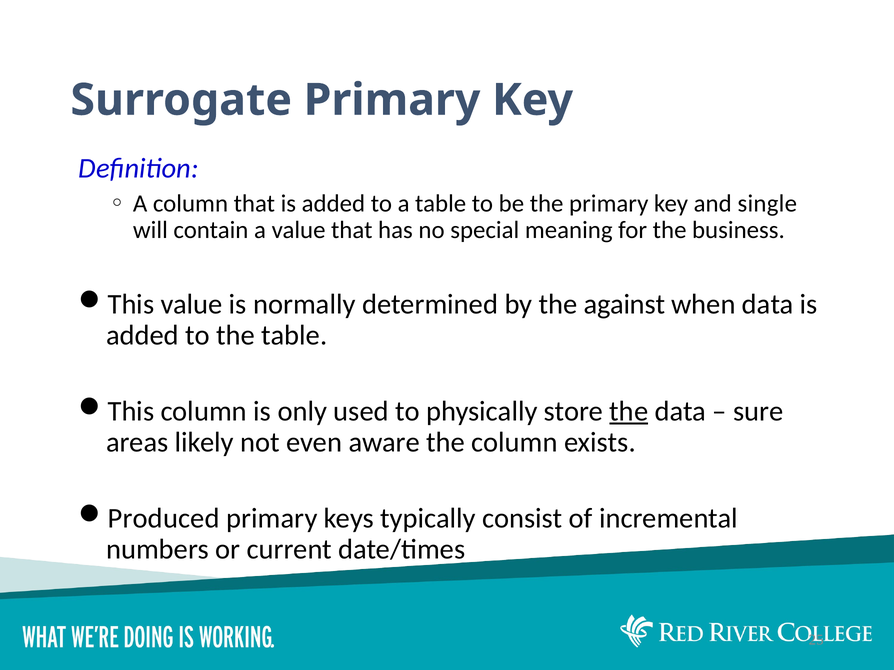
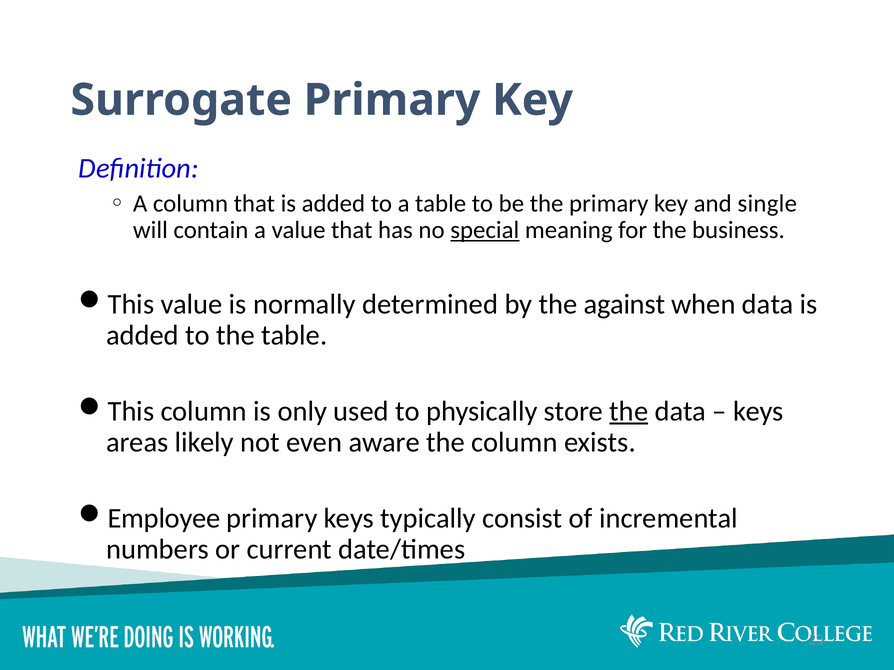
special underline: none -> present (485, 230)
sure: sure -> keys (758, 412)
Produced: Produced -> Employee (164, 519)
